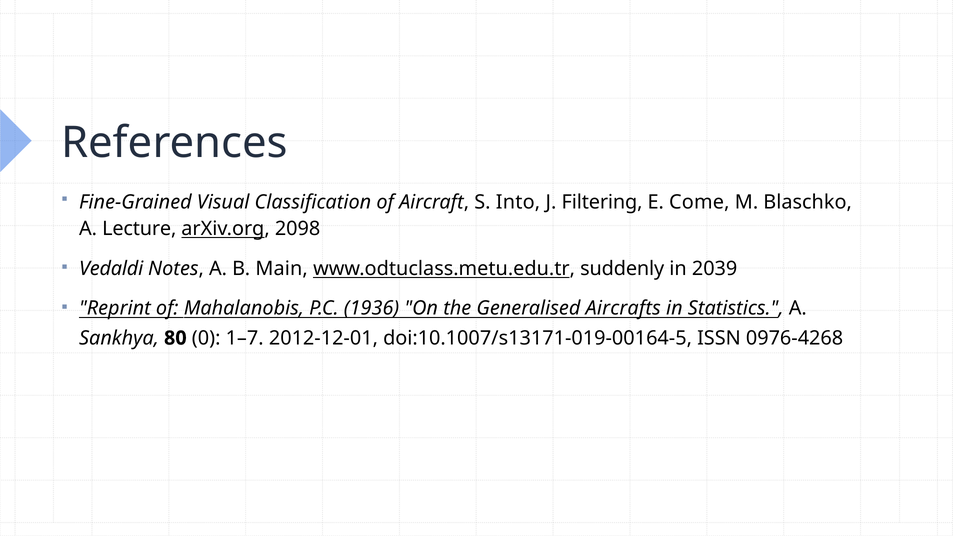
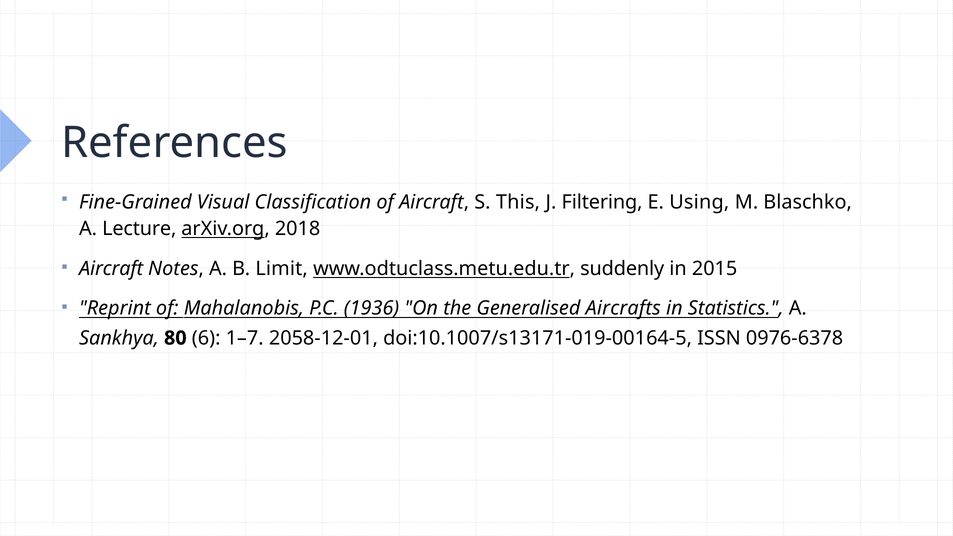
Into: Into -> This (518, 202)
Come: Come -> Using (699, 202)
2098: 2098 -> 2018 (298, 229)
Vedaldi: Vedaldi -> Aircraft (111, 268)
Main: Main -> Limit (282, 268)
2039: 2039 -> 2015 (715, 268)
0: 0 -> 6 (206, 338)
2012-12-01: 2012-12-01 -> 2058-12-01 (323, 338)
0976-4268: 0976-4268 -> 0976-6378 (795, 338)
